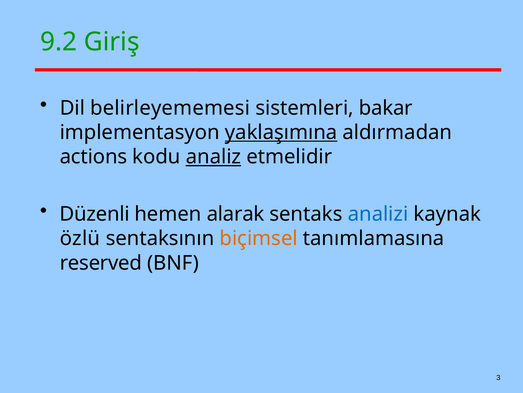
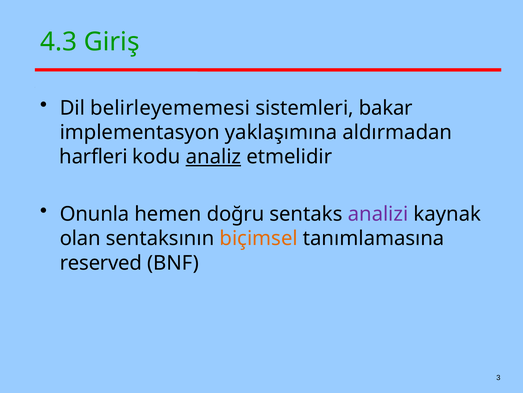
9.2: 9.2 -> 4.3 (59, 42)
yaklaşımına underline: present -> none (281, 132)
actions: actions -> harfleri (93, 157)
Düzenli: Düzenli -> Onunla (95, 214)
alarak: alarak -> doğru (236, 214)
analizi colour: blue -> purple (378, 214)
özlü: özlü -> olan (80, 238)
